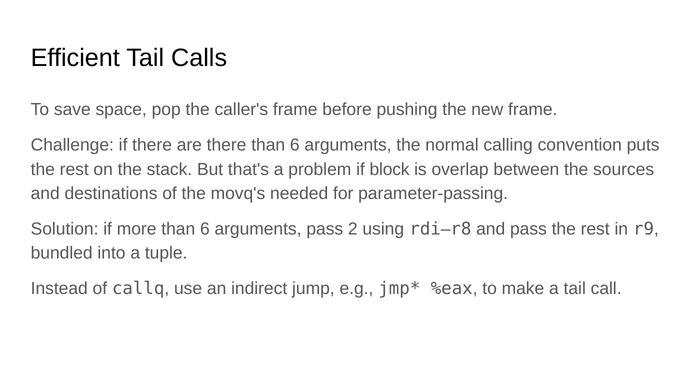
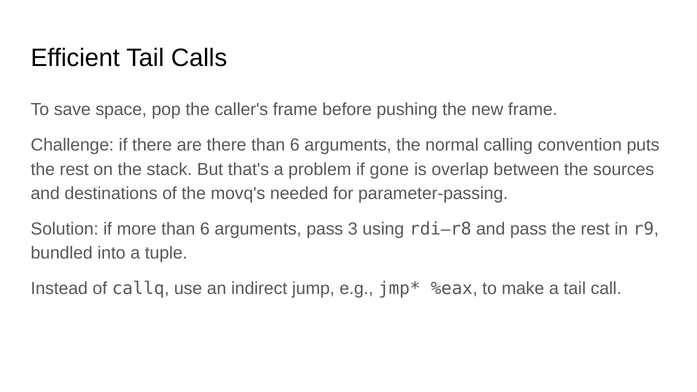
block: block -> gone (389, 169)
2: 2 -> 3 (353, 229)
